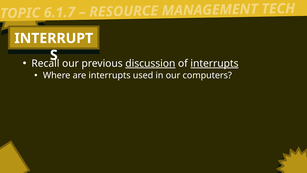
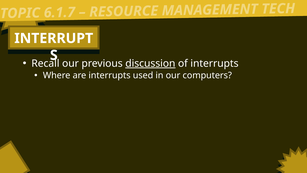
interrupts underline: present -> none (214, 63)
